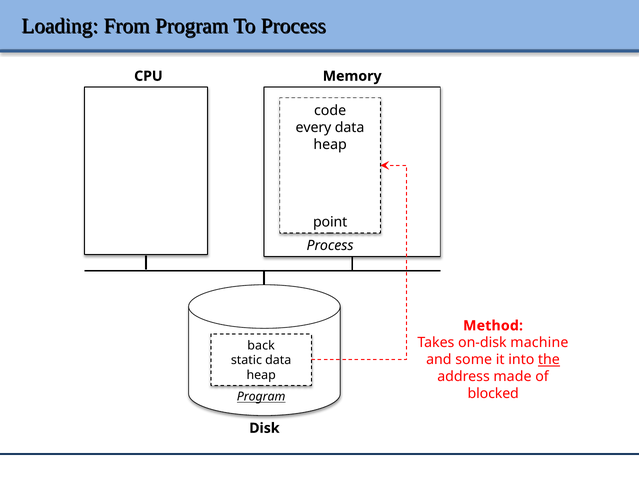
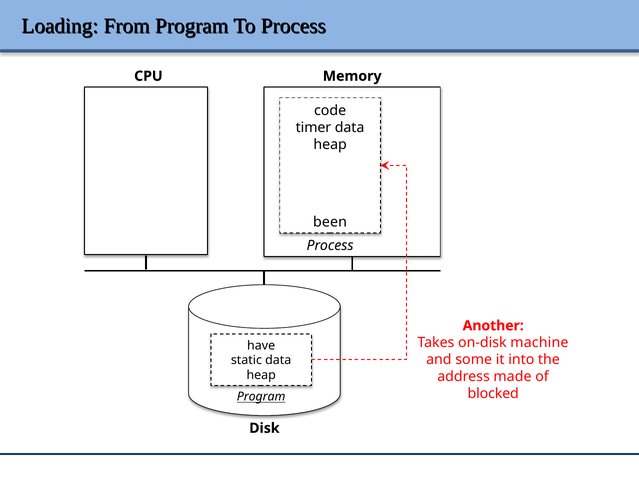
every: every -> timer (313, 127)
point: point -> been (330, 222)
Method: Method -> Another (493, 326)
back: back -> have (261, 346)
the underline: present -> none (549, 360)
